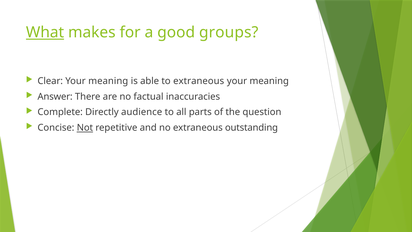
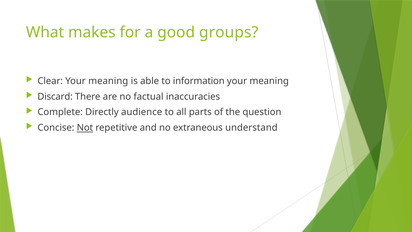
What underline: present -> none (45, 32)
to extraneous: extraneous -> information (199, 81)
Answer: Answer -> Discard (55, 96)
outstanding: outstanding -> understand (251, 128)
